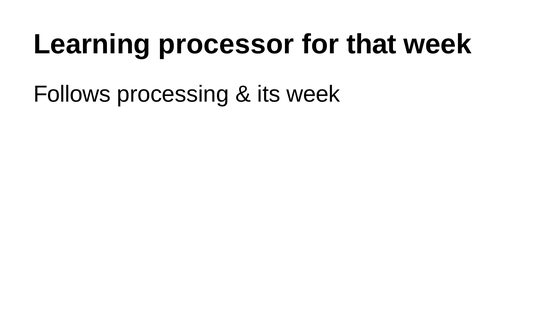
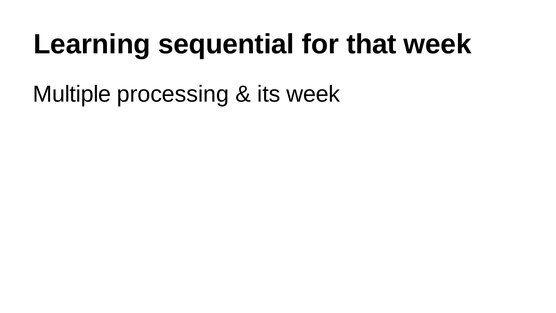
processor: processor -> sequential (226, 44)
Follows: Follows -> Multiple (72, 94)
